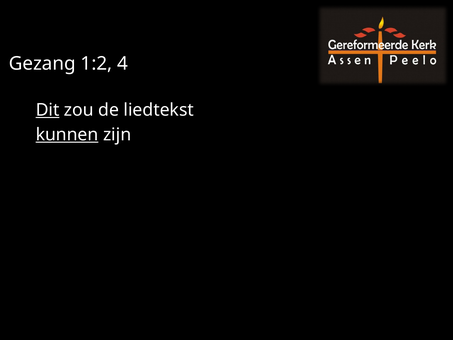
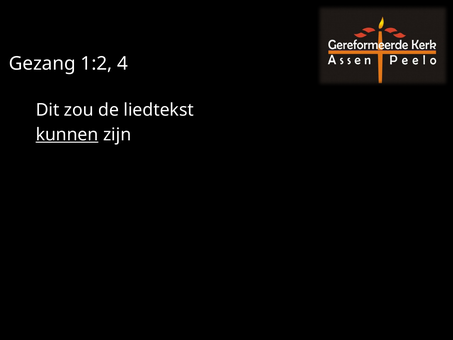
Dit underline: present -> none (48, 110)
